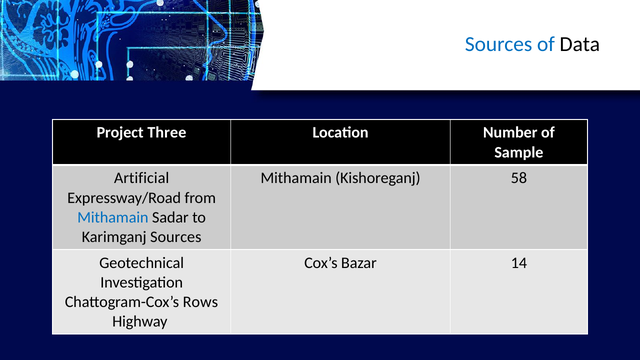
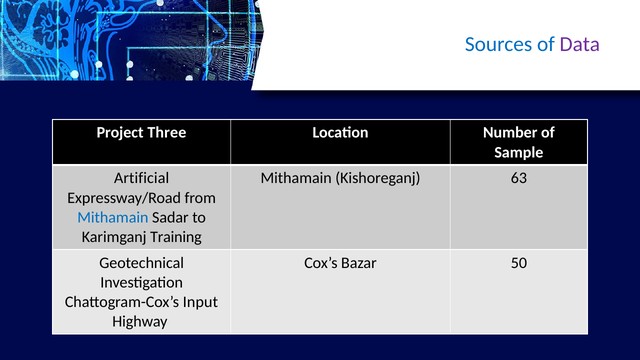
Data colour: black -> purple (580, 44)
58: 58 -> 63 (519, 178)
Karimganj Sources: Sources -> Training (176, 237)
14: 14 -> 50 (519, 263)
Rows: Rows -> Input (200, 302)
